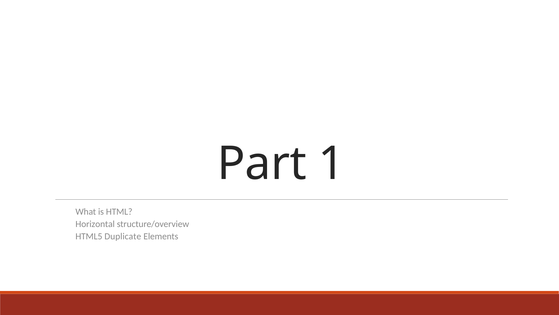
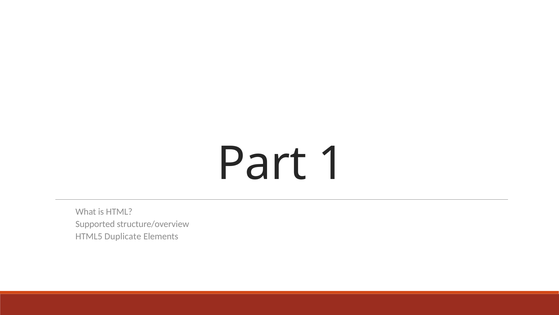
Horizontal: Horizontal -> Supported (95, 224)
